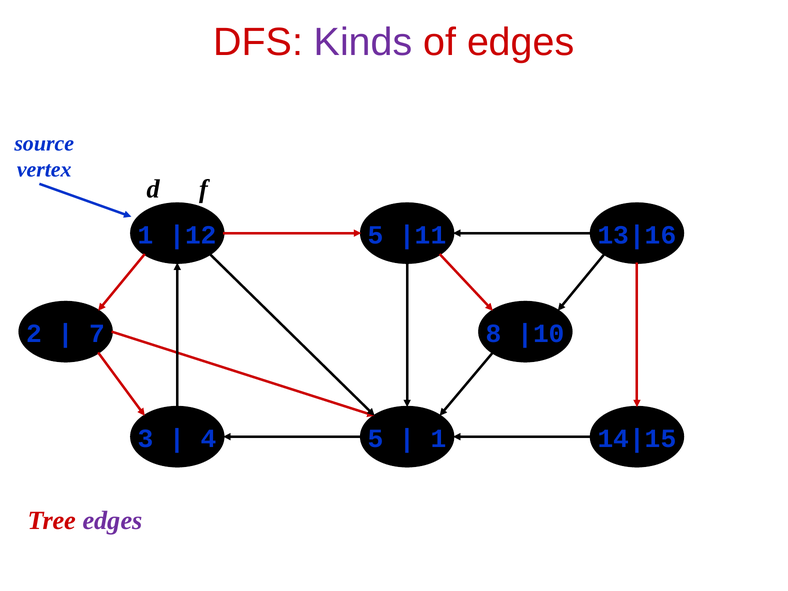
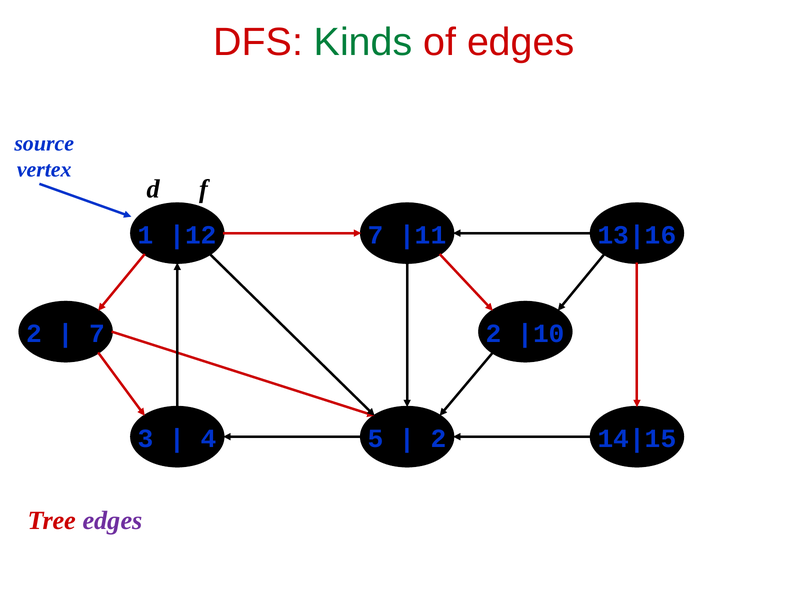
Kinds colour: purple -> green (363, 42)
5: 5 -> 7 (376, 235)
7 8: 8 -> 2 (494, 333)
1: 1 -> 2 (439, 439)
